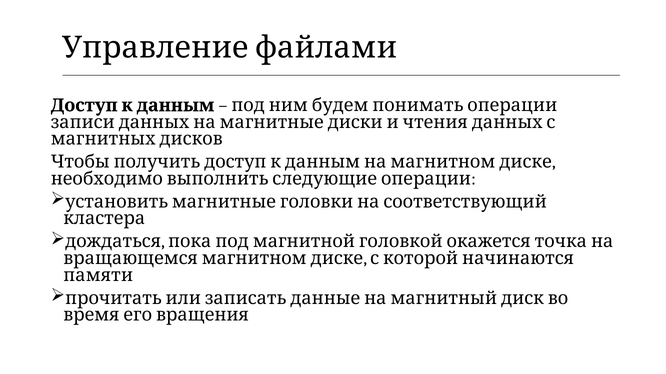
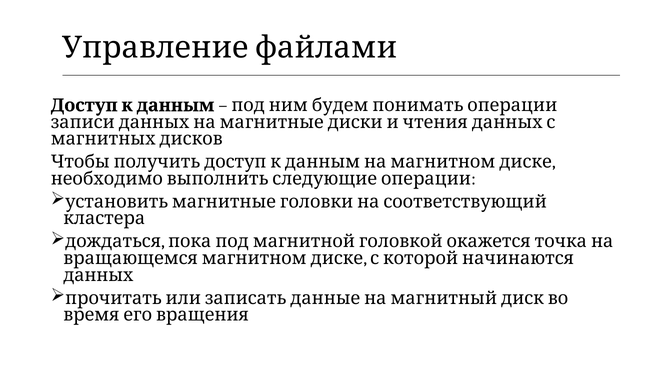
памяти: памяти -> данных (98, 276)
